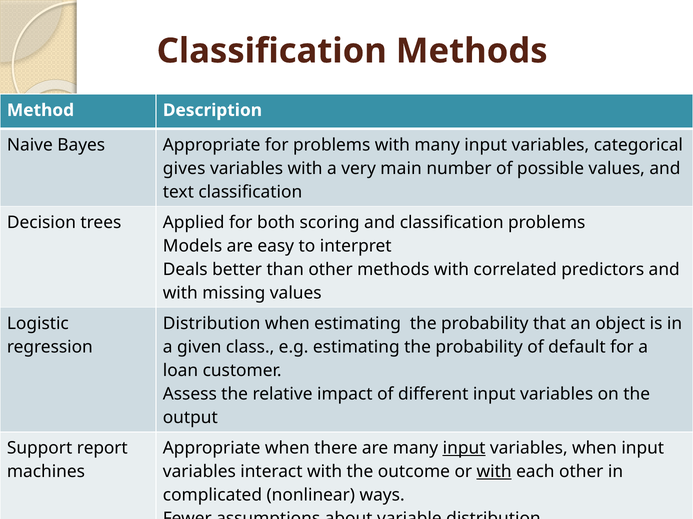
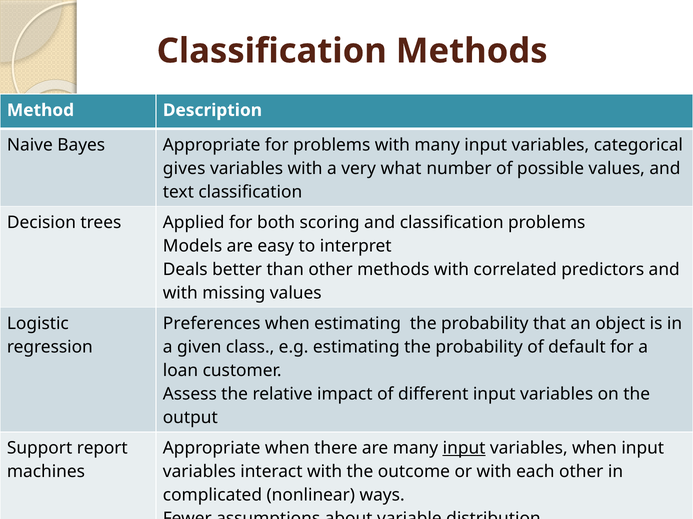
very main: main -> what (401, 169)
Distribution: Distribution -> Preferences (212, 324)
with underline: present -> none (494, 472)
